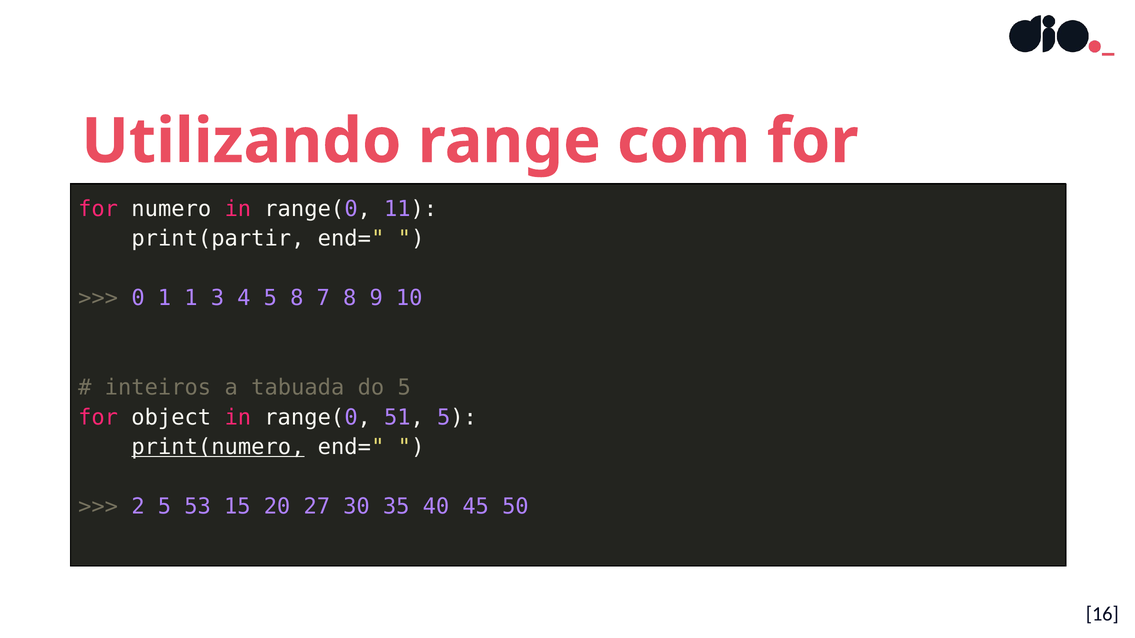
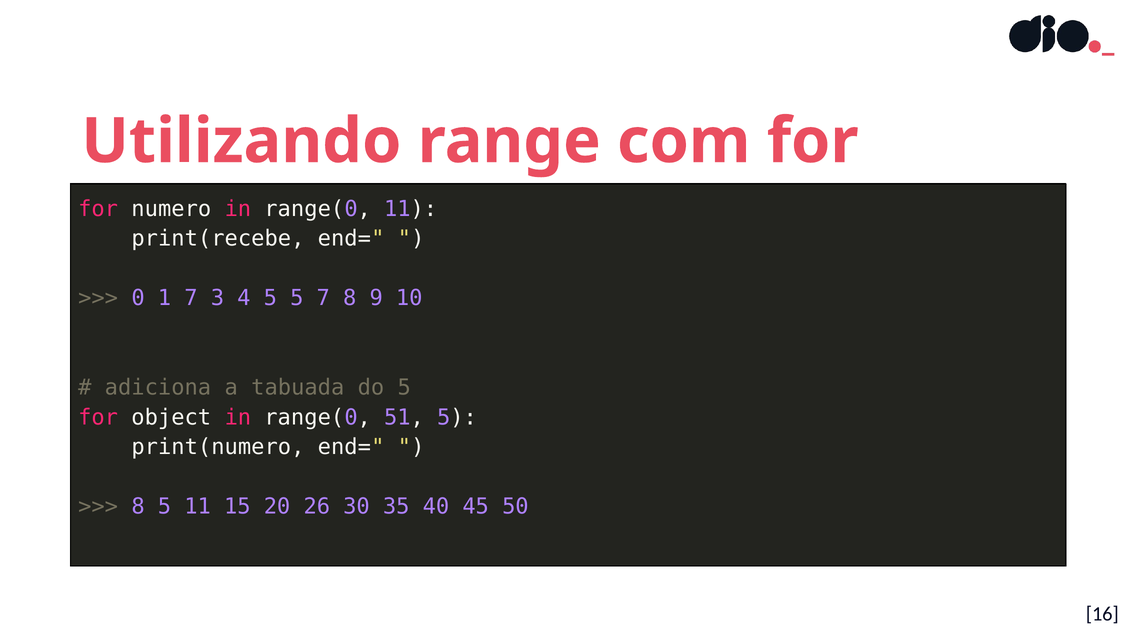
print(partir: print(partir -> print(recebe (218, 239)
1 1: 1 -> 7 (191, 298)
5 8: 8 -> 5 (297, 298)
inteiros: inteiros -> adiciona (158, 388)
print(numero underline: present -> none (218, 447)
2: 2 -> 8 (138, 507)
5 53: 53 -> 11 (198, 507)
27: 27 -> 26 (317, 507)
